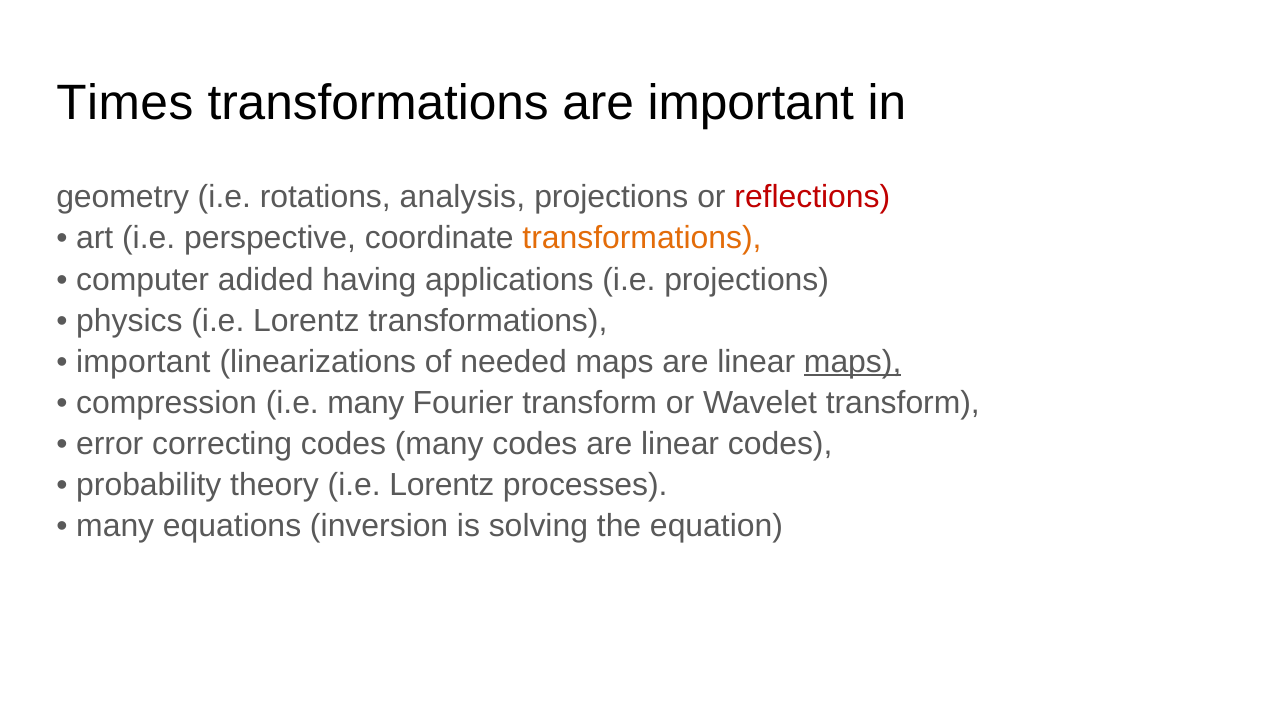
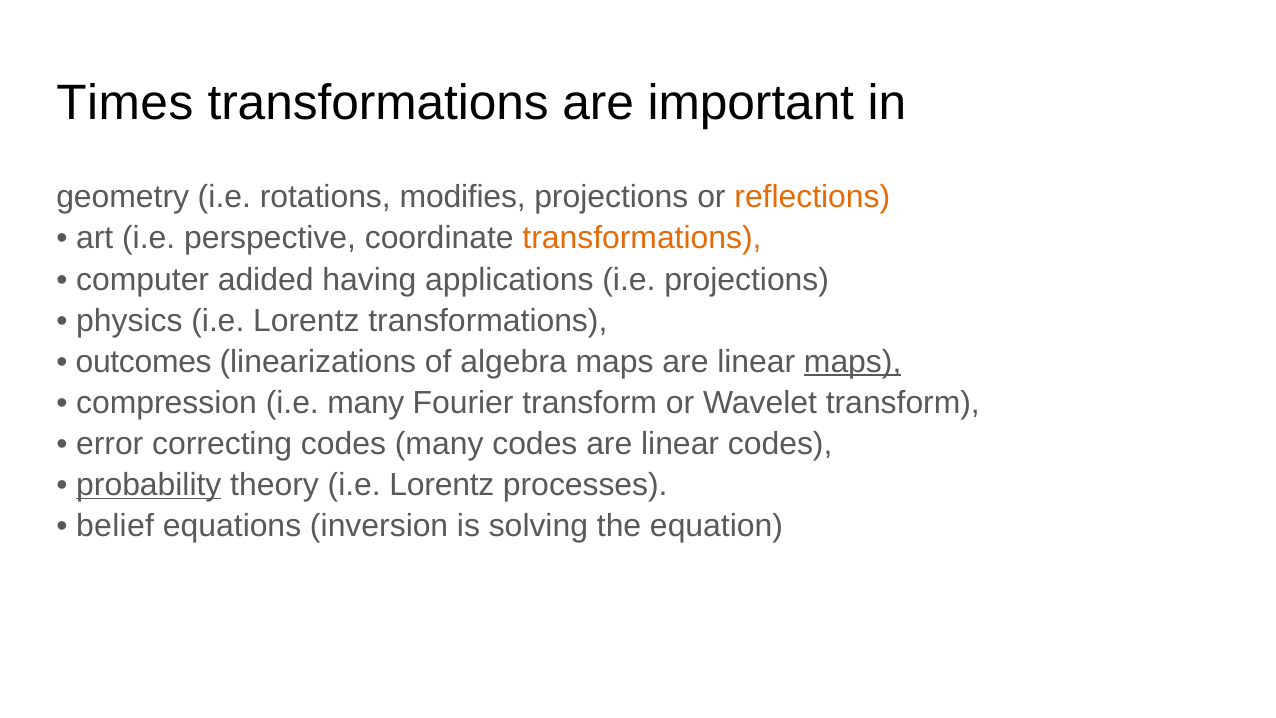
analysis: analysis -> modifies (463, 197)
reflections colour: red -> orange (812, 197)
important: important -> outcomes (144, 361)
needed: needed -> algebra (514, 361)
probability underline: none -> present (149, 485)
many: many -> belief (115, 526)
